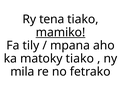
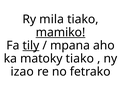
tena: tena -> mila (52, 19)
tily underline: none -> present (31, 45)
mila: mila -> izao (22, 71)
